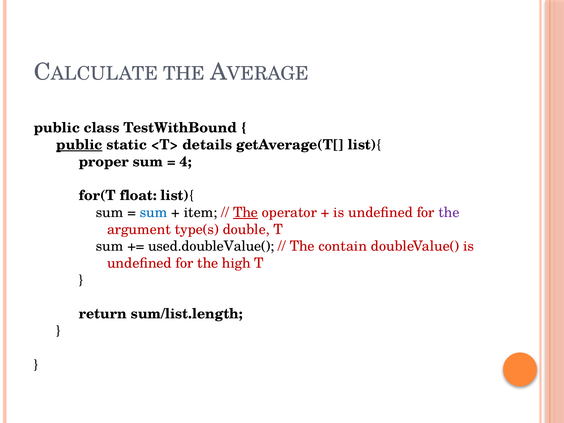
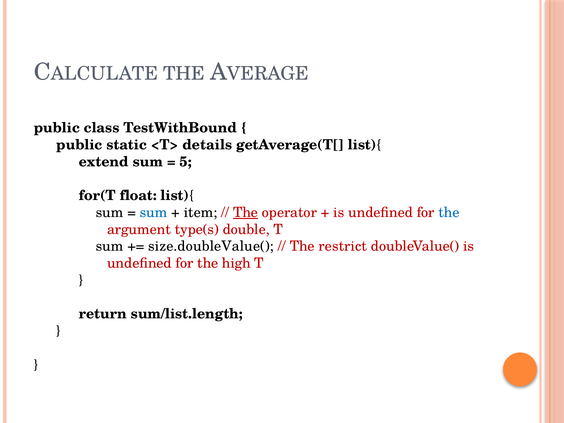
public underline: present -> none (79, 145)
proper: proper -> extend (104, 162)
4: 4 -> 5 (186, 162)
the colour: purple -> blue (449, 212)
used.doubleValue(: used.doubleValue( -> size.doubleValue( (211, 246)
contain: contain -> restrict (343, 246)
